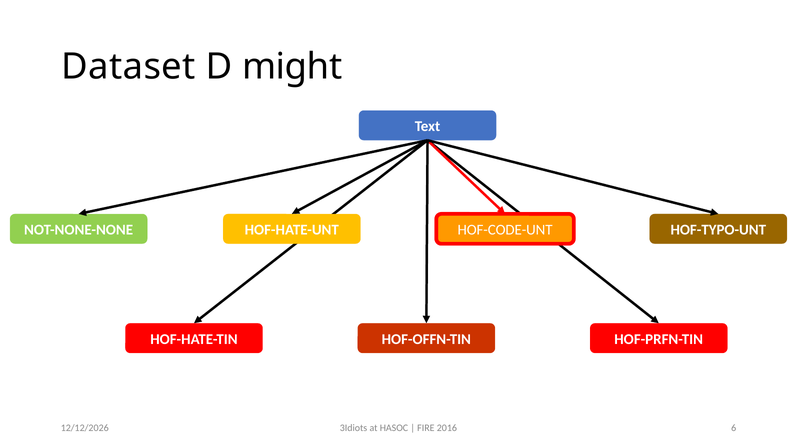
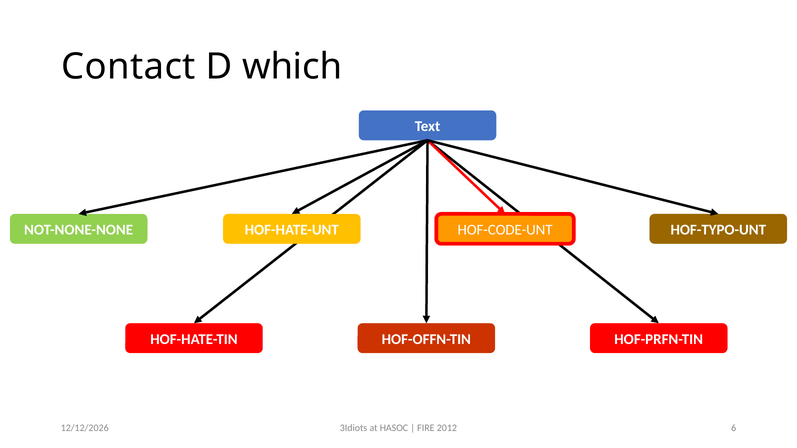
Dataset: Dataset -> Contact (128, 67)
might: might -> which (292, 67)
2016: 2016 -> 2012 (447, 428)
